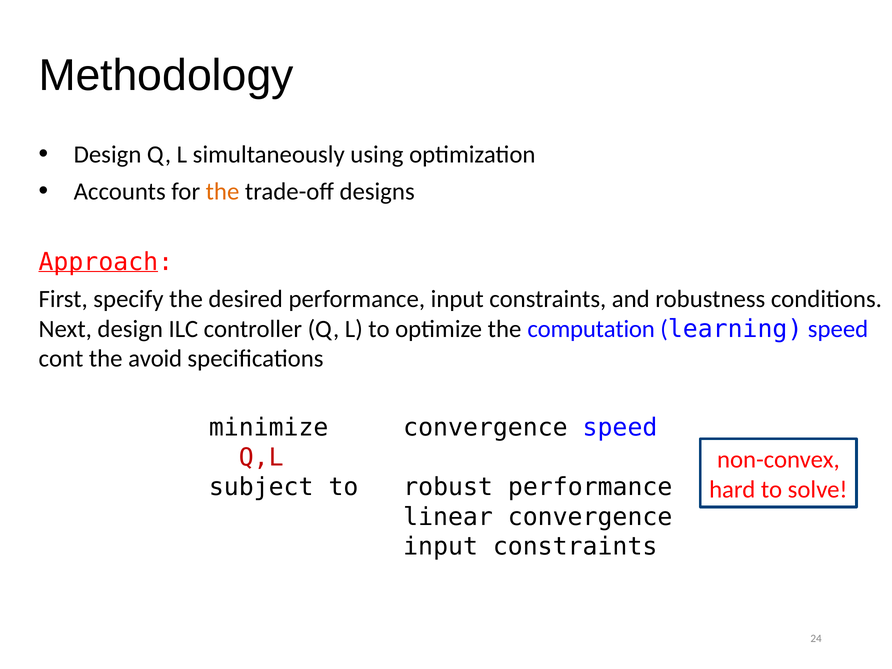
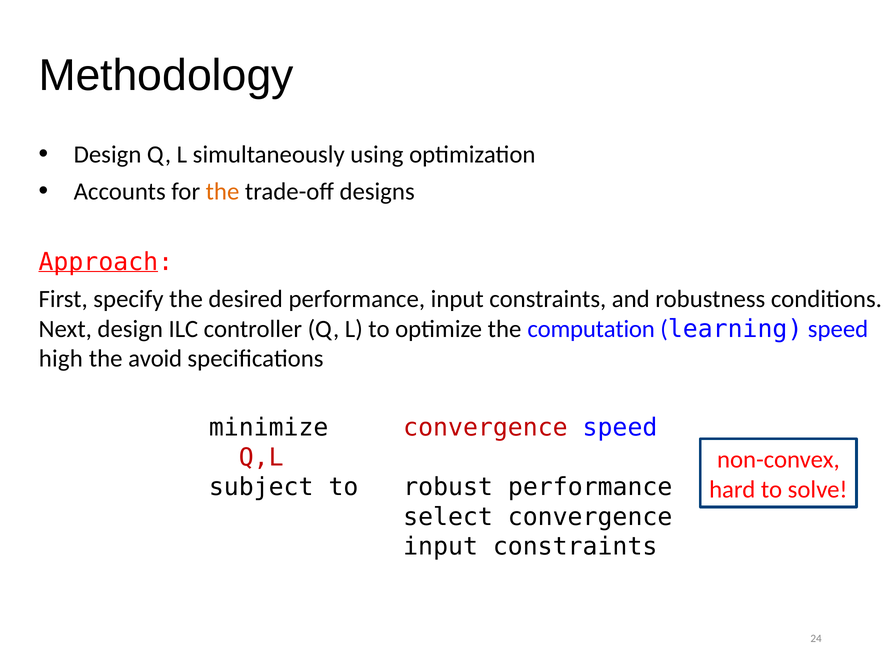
cont: cont -> high (61, 359)
convergence colour: black -> red (485, 428)
linear: linear -> select (448, 517)
